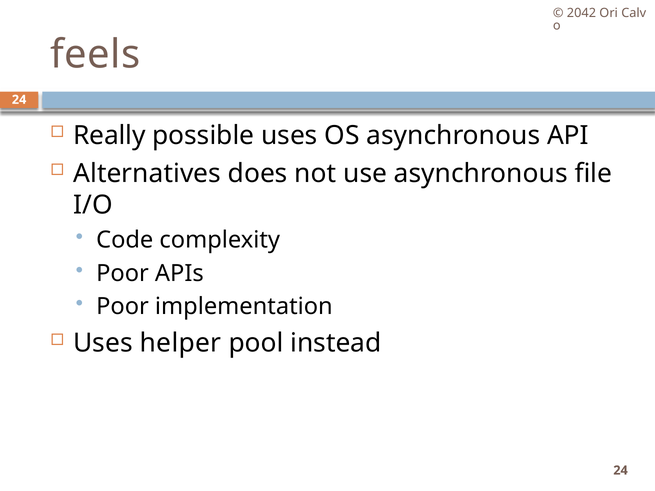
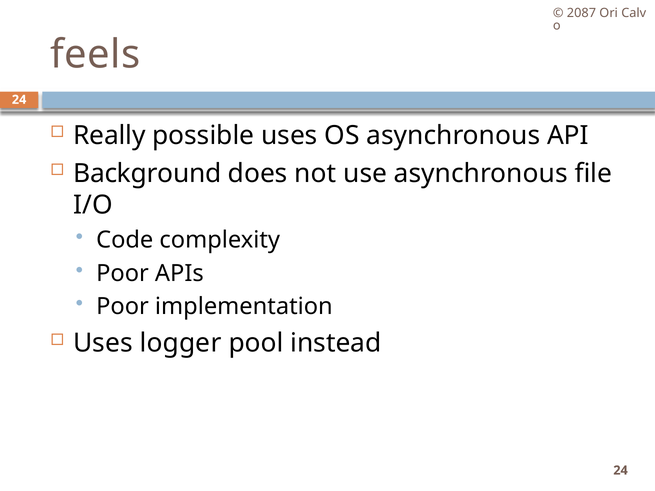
2042: 2042 -> 2087 (581, 13)
Alternatives: Alternatives -> Background (147, 174)
helper: helper -> logger (180, 343)
